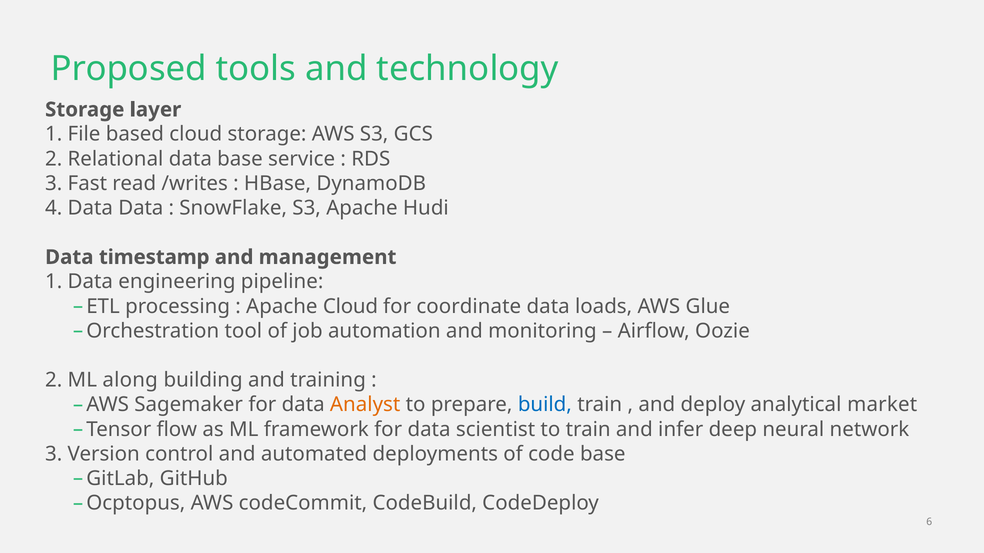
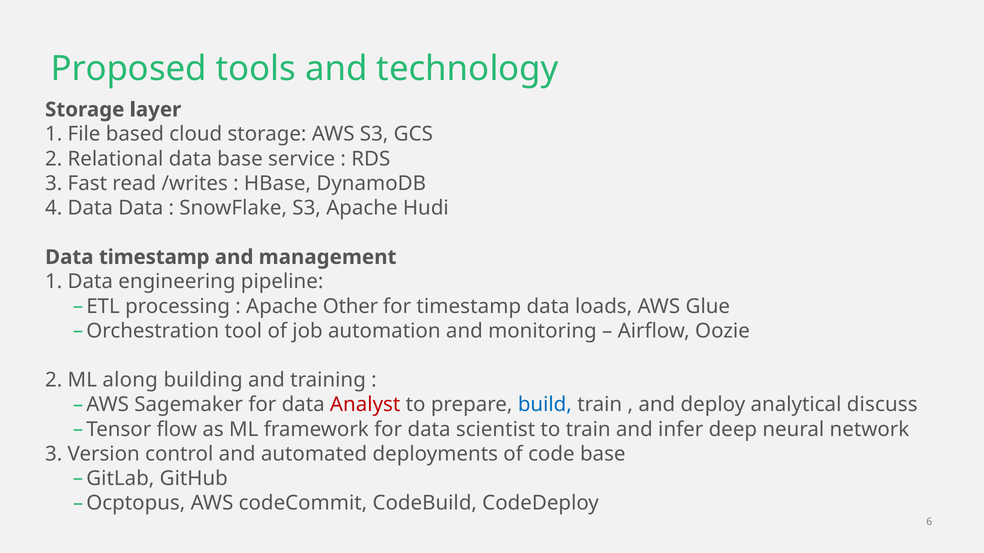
Apache Cloud: Cloud -> Other (350, 307)
for coordinate: coordinate -> timestamp (469, 307)
Analyst colour: orange -> red (365, 405)
market: market -> discuss (882, 405)
